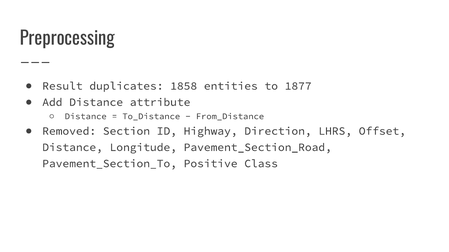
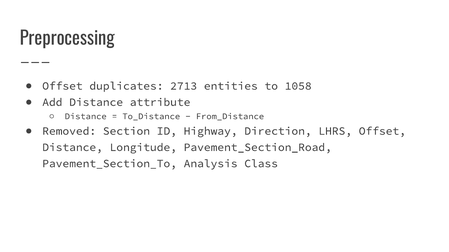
Result: Result -> Offset (62, 86)
1858: 1858 -> 2713 (184, 86)
1877: 1877 -> 1058 (298, 86)
Positive: Positive -> Analysis (211, 164)
